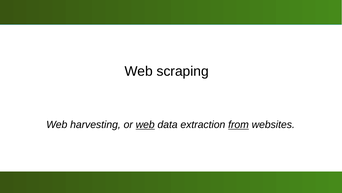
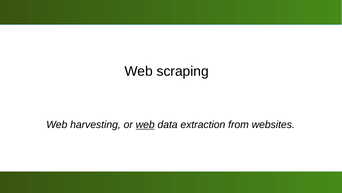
from underline: present -> none (239, 124)
